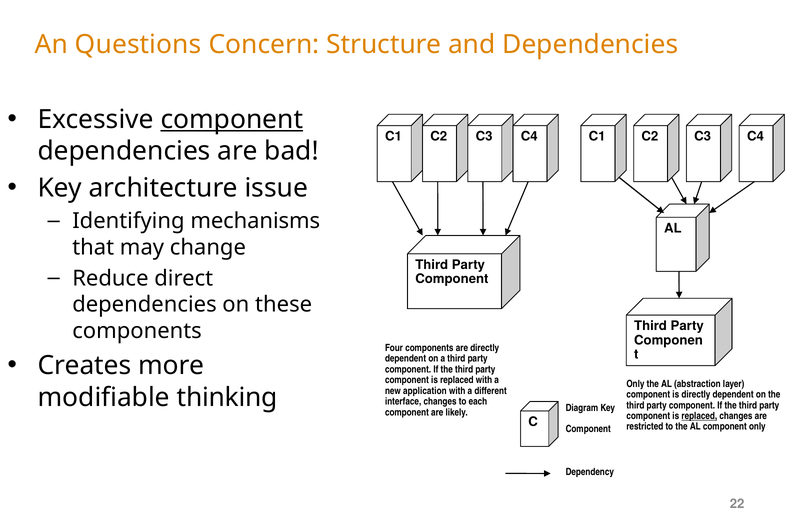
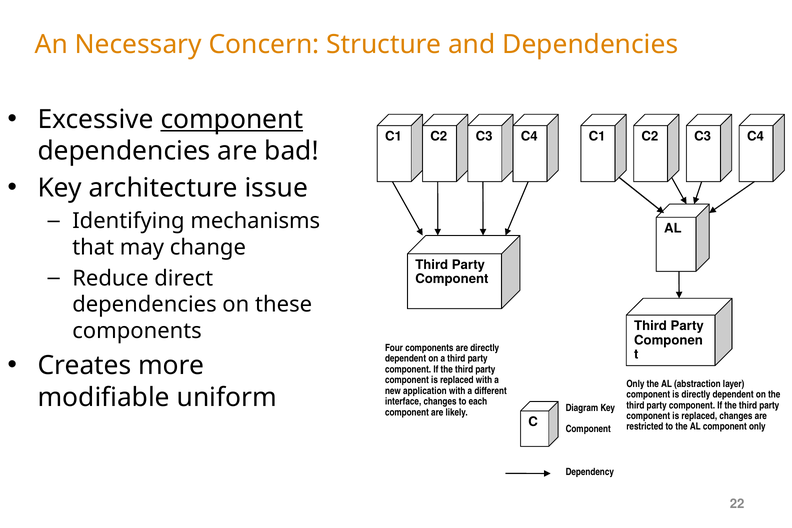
Questions: Questions -> Necessary (138, 45)
thinking: thinking -> uniform (227, 397)
replaced underline: present -> none (699, 416)
